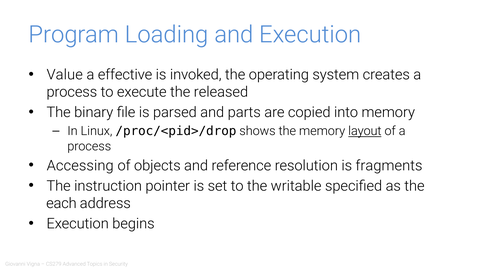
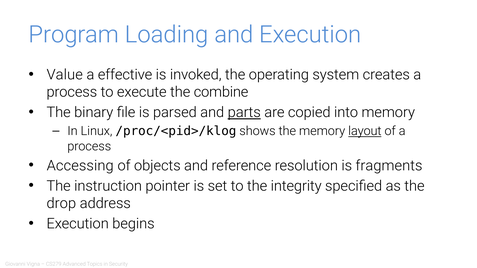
released: released -> combine (221, 92)
parts underline: none -> present (244, 113)
/proc/<pid>/drop: /proc/<pid>/drop -> /proc/<pid>/klog (176, 131)
writable: writable -> integrity (296, 186)
each: each -> drop (61, 204)
